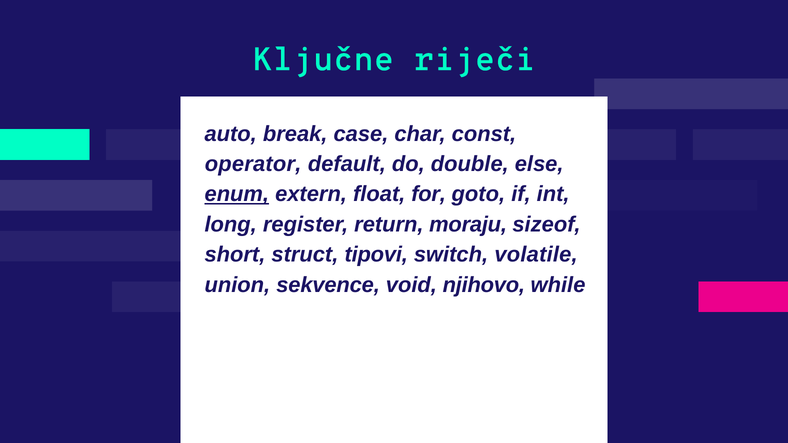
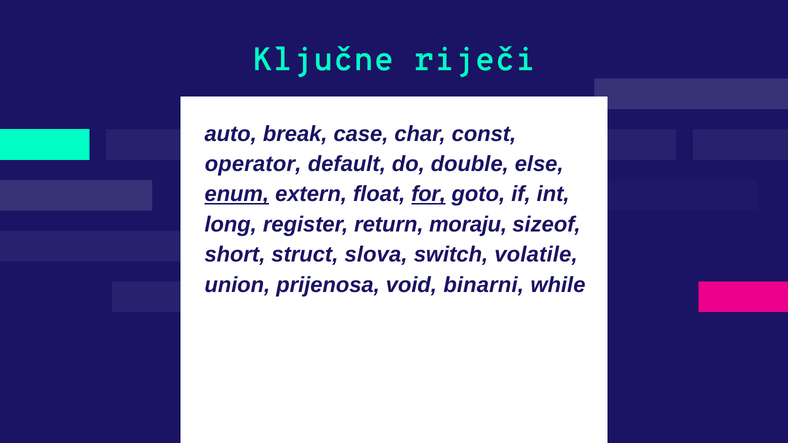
for underline: none -> present (429, 194)
tipovi: tipovi -> slova (376, 255)
sekvence: sekvence -> prijenosa (328, 285)
njihovo: njihovo -> binarni (484, 285)
